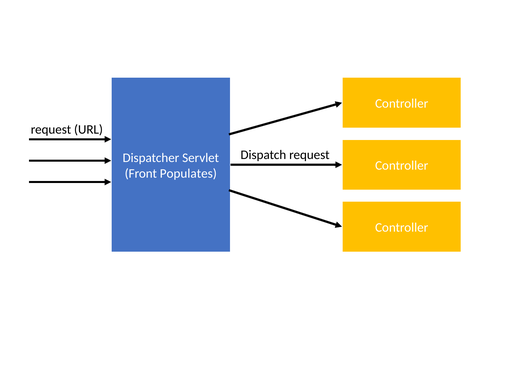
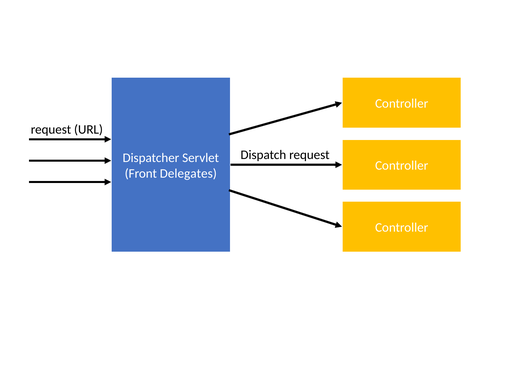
Populates: Populates -> Delegates (188, 173)
